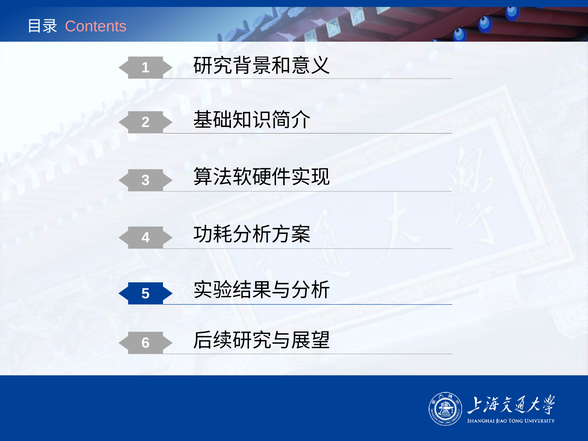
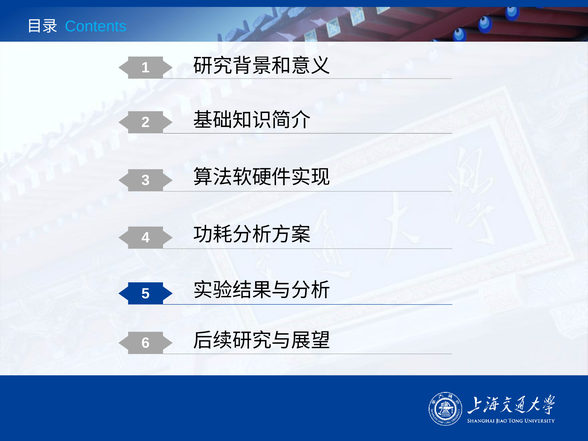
Contents colour: pink -> light blue (96, 26)
